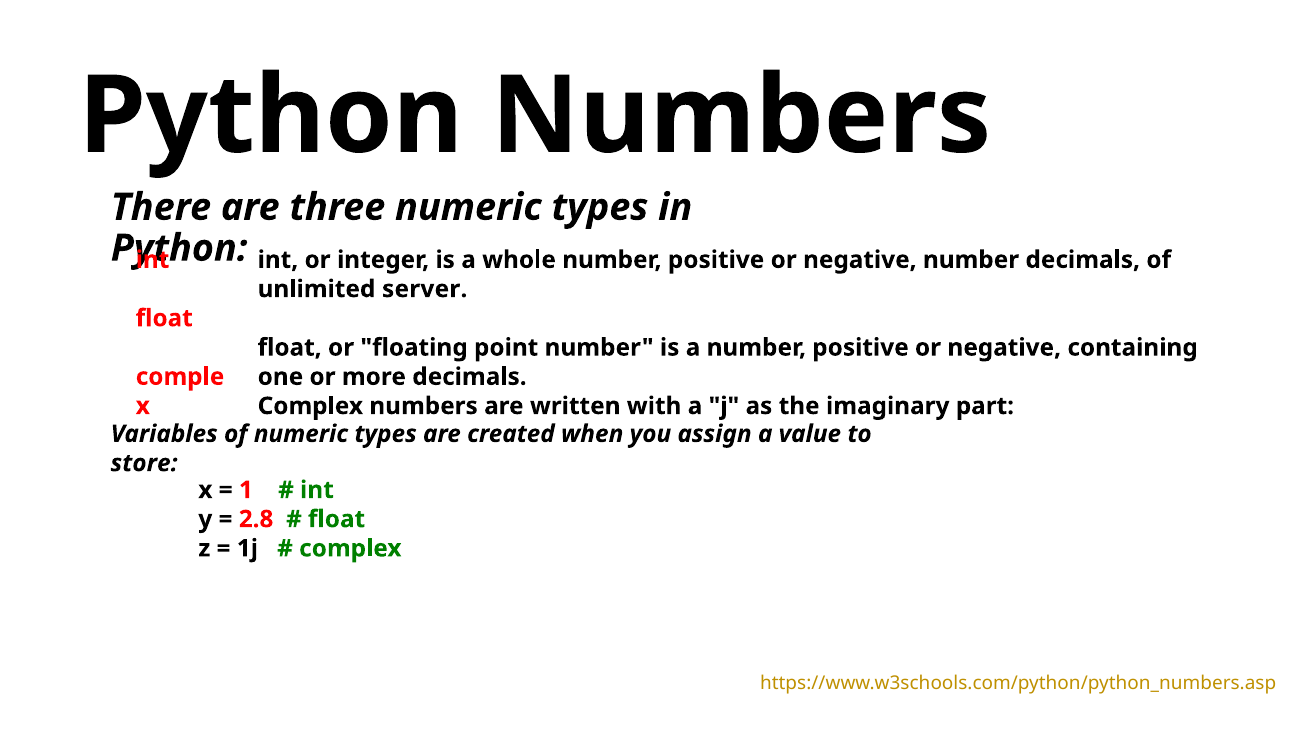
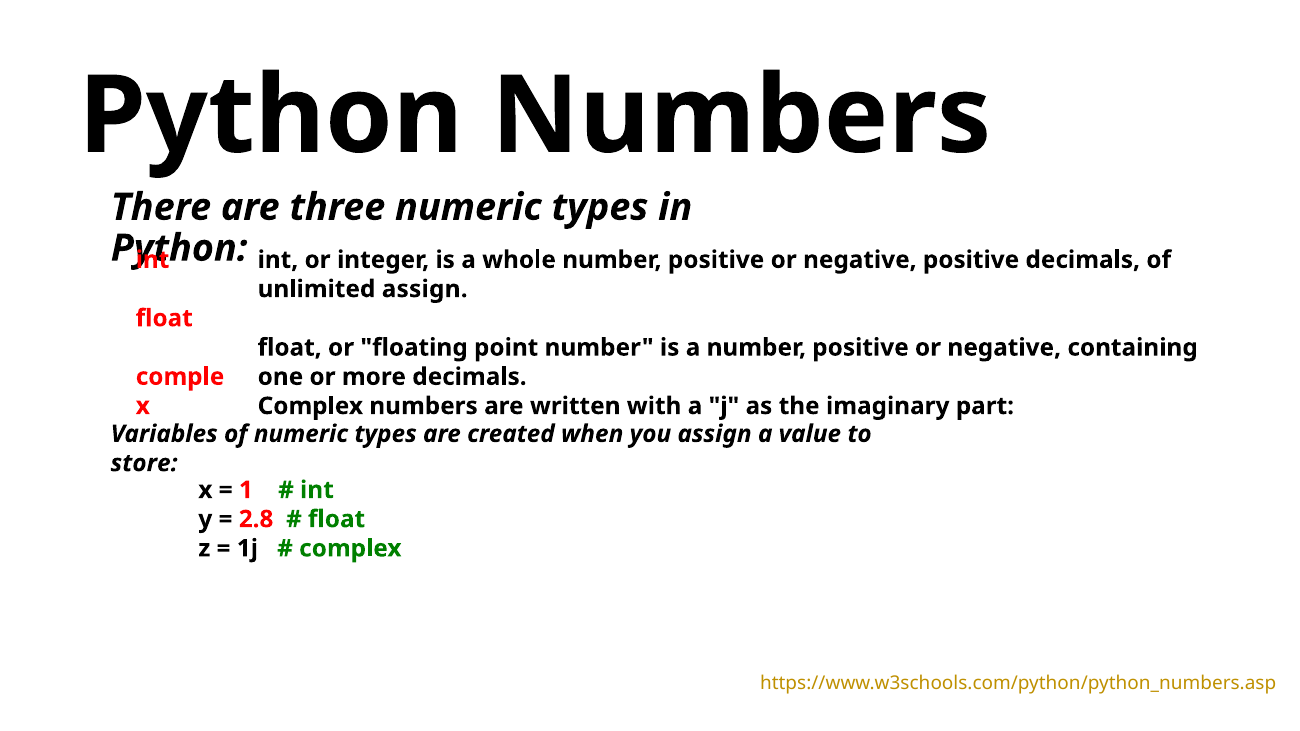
negative number: number -> positive (971, 260)
unlimited server: server -> assign (425, 289)
